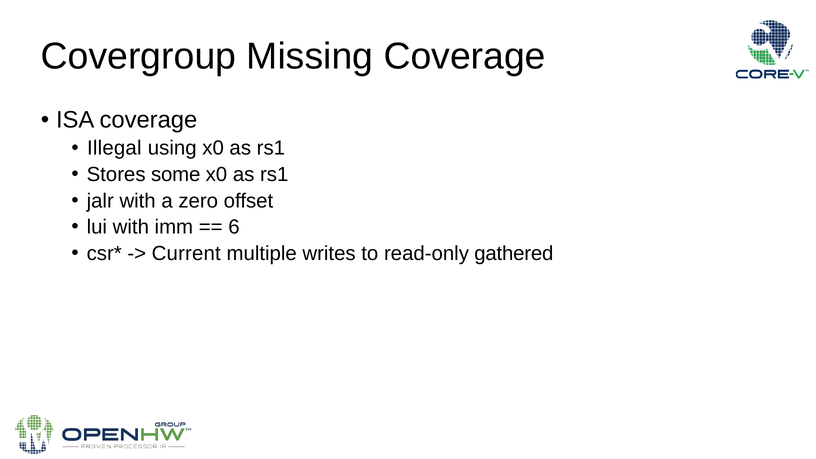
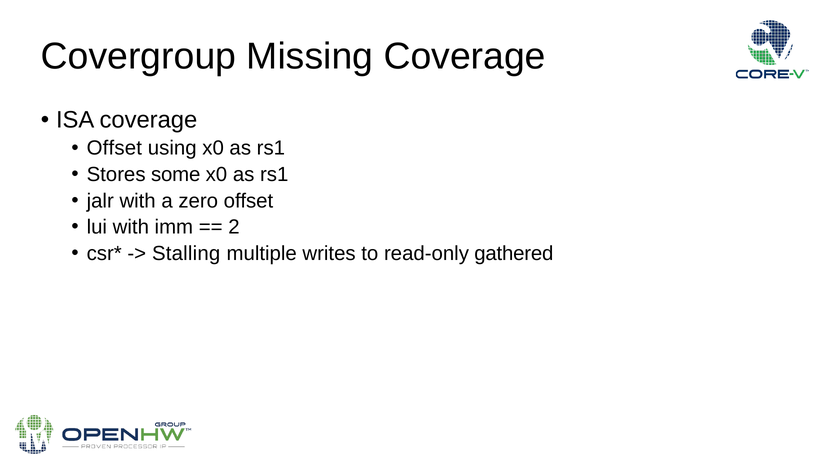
Illegal: Illegal -> Offset (114, 148)
6: 6 -> 2 (234, 227)
Current: Current -> Stalling (186, 253)
